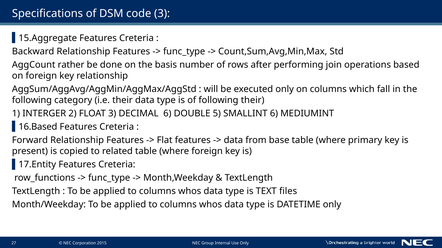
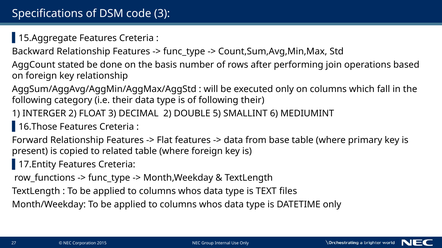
rather: rather -> stated (71, 65)
DECIMAL 6: 6 -> 2 (167, 114)
16.Based: 16.Based -> 16.Those (38, 127)
